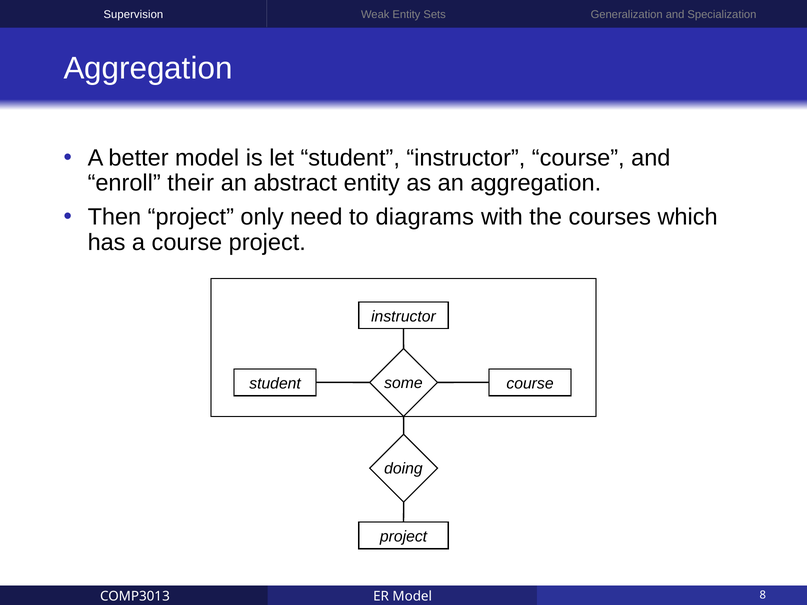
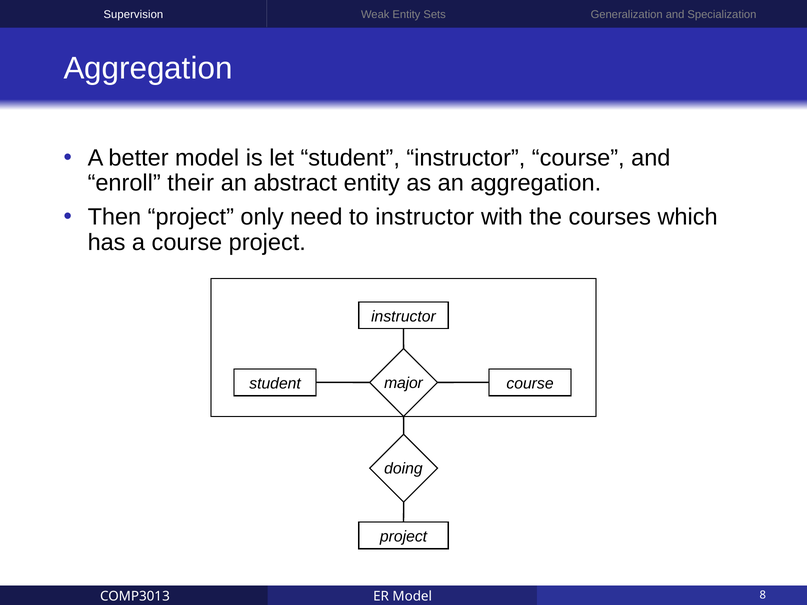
to diagrams: diagrams -> instructor (425, 217)
some: some -> major (403, 383)
